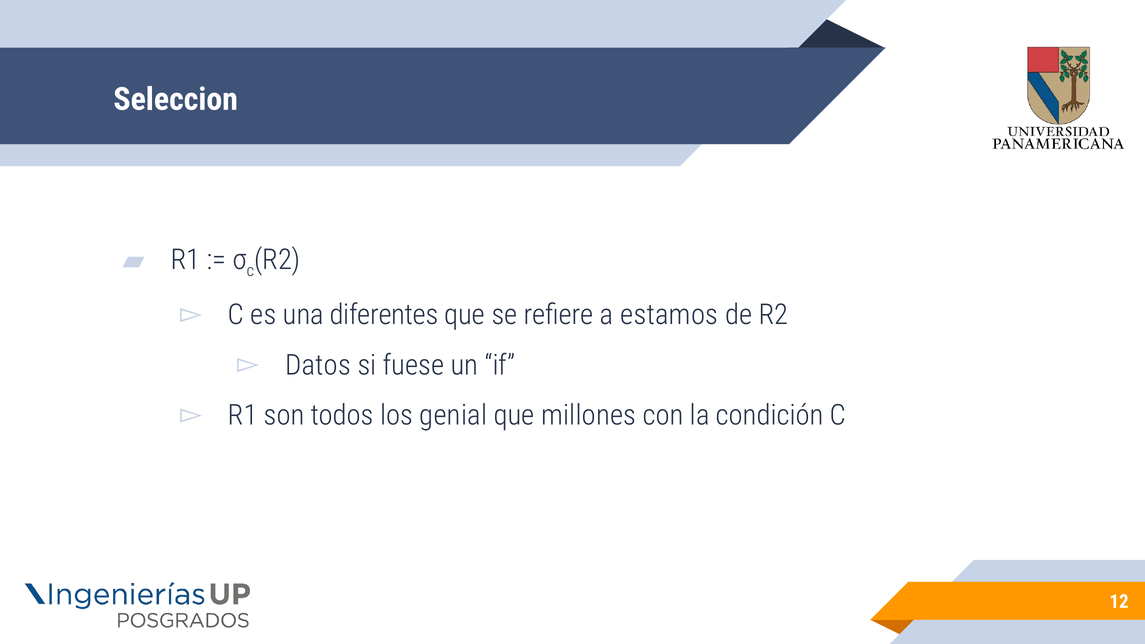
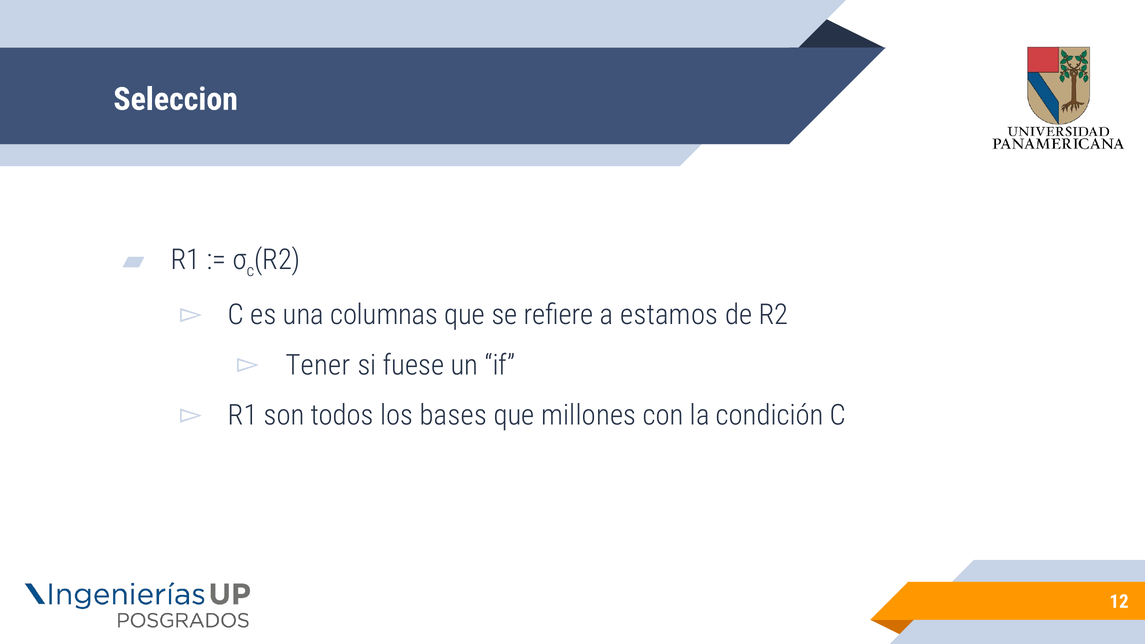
diferentes: diferentes -> columnas (384, 315)
Datos: Datos -> Tener (318, 365)
genial: genial -> bases (453, 415)
